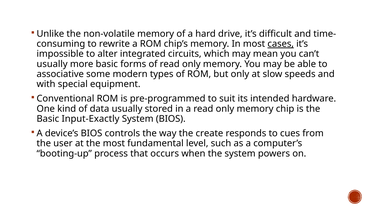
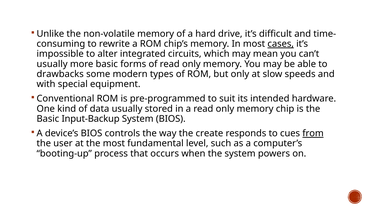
associative: associative -> drawbacks (60, 74)
Input-Exactly: Input-Exactly -> Input-Backup (91, 119)
from underline: none -> present (313, 134)
